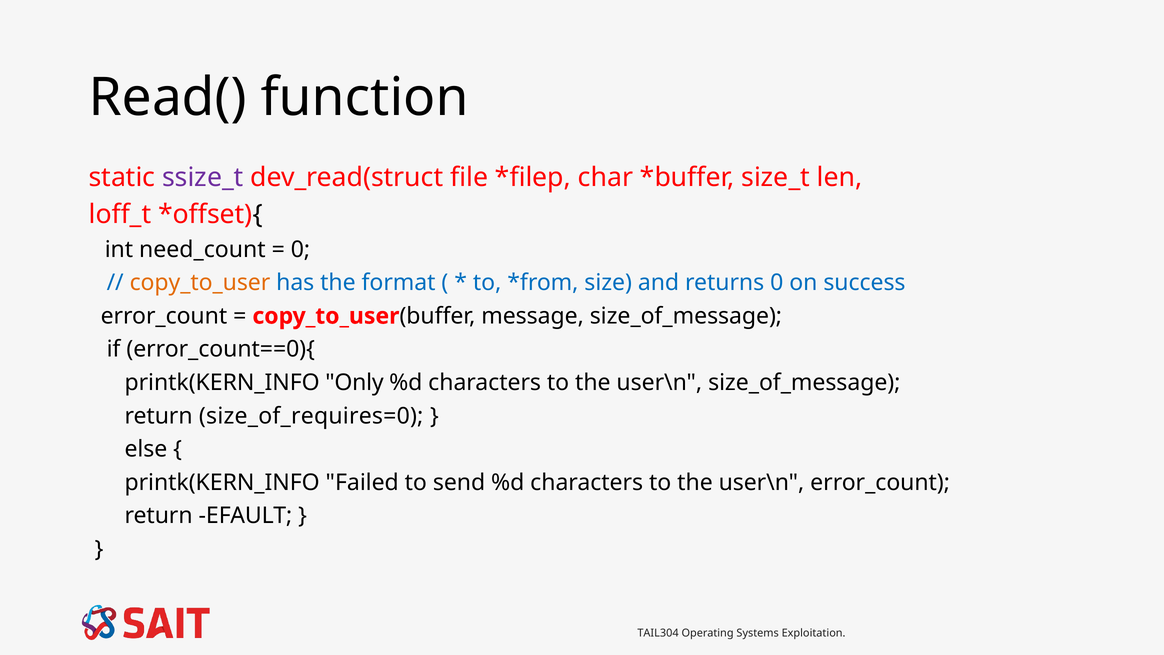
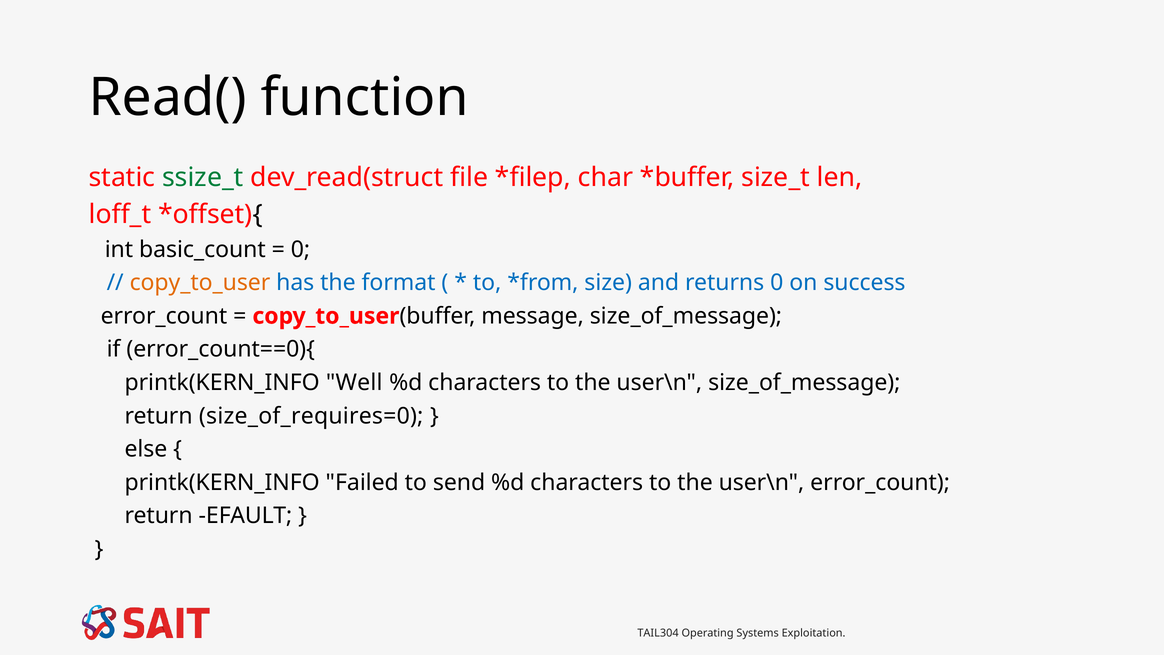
ssize_t colour: purple -> green (203, 177)
need_count: need_count -> basic_count (202, 249)
Only: Only -> Well (354, 382)
